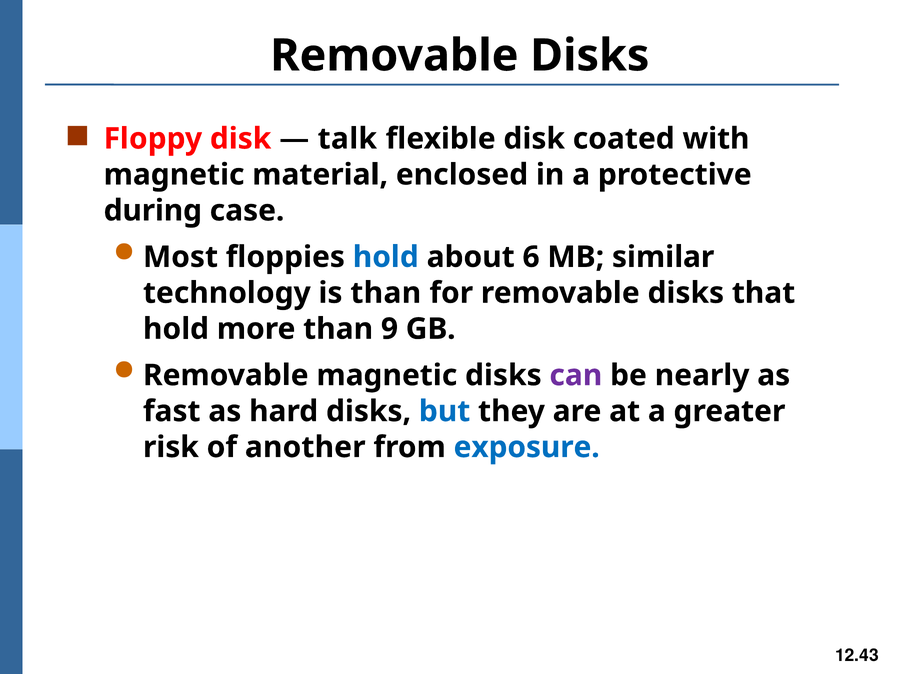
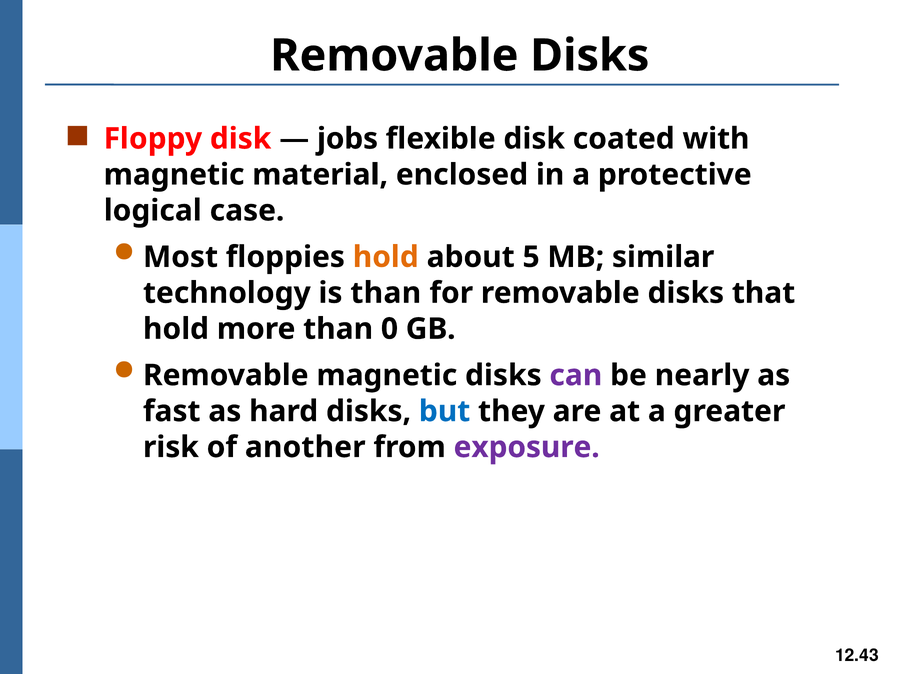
talk: talk -> jobs (348, 139)
during: during -> logical (153, 211)
hold colour: blue -> orange (386, 257)
6: 6 -> 5 (531, 257)
9: 9 -> 0 (389, 329)
exposure colour: blue -> purple (527, 447)
